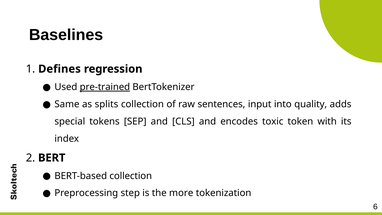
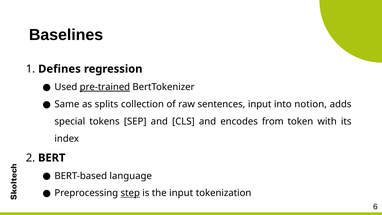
quality: quality -> notion (311, 104)
toxic: toxic -> from (273, 121)
BERT-based collection: collection -> language (131, 176)
step underline: none -> present (130, 193)
the more: more -> input (181, 193)
